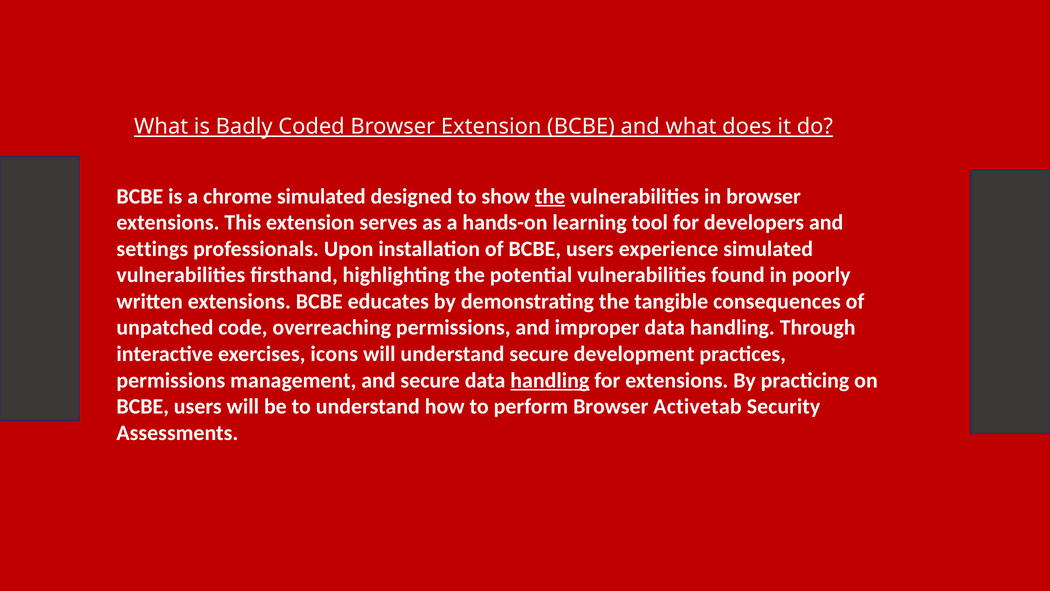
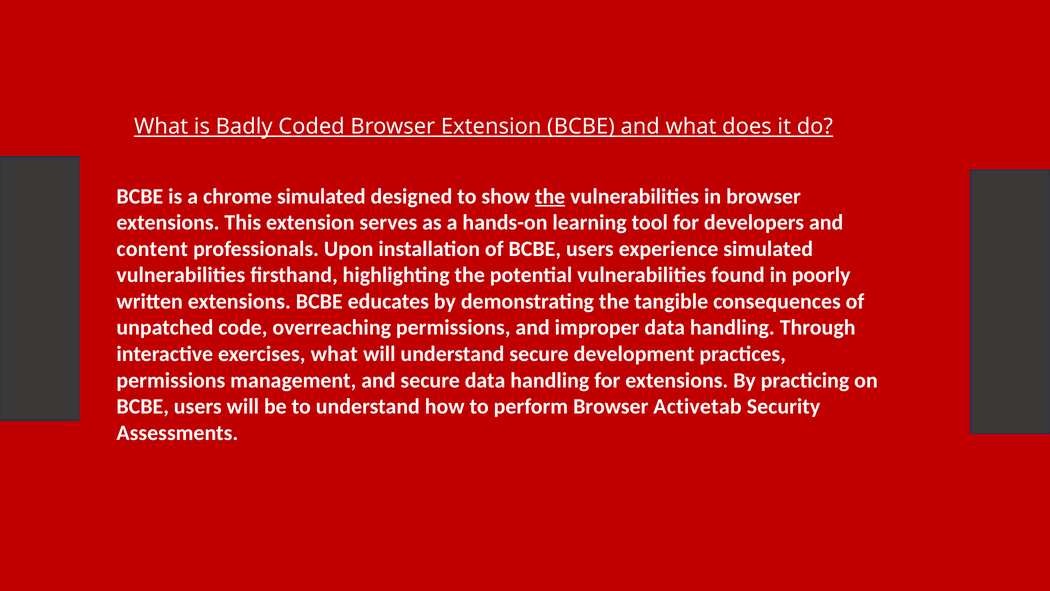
settings: settings -> content (152, 249)
exercises icons: icons -> what (334, 354)
handling underline: present -> none (550, 380)
